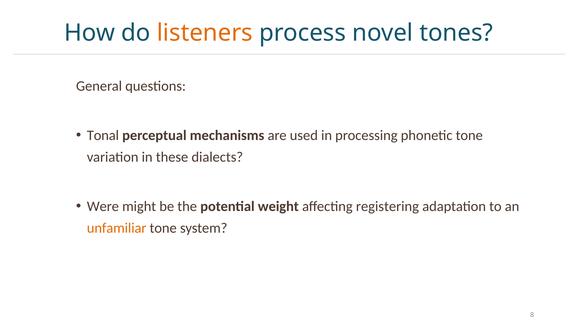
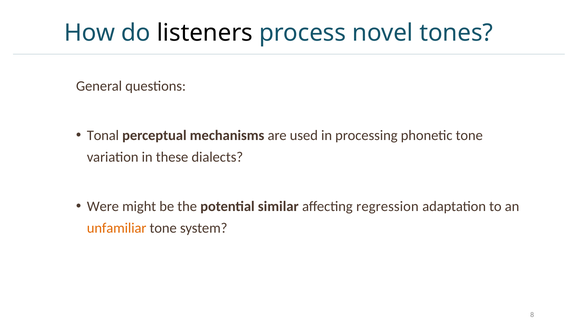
listeners colour: orange -> black (205, 33)
weight: weight -> similar (278, 207)
registering: registering -> regression (387, 207)
